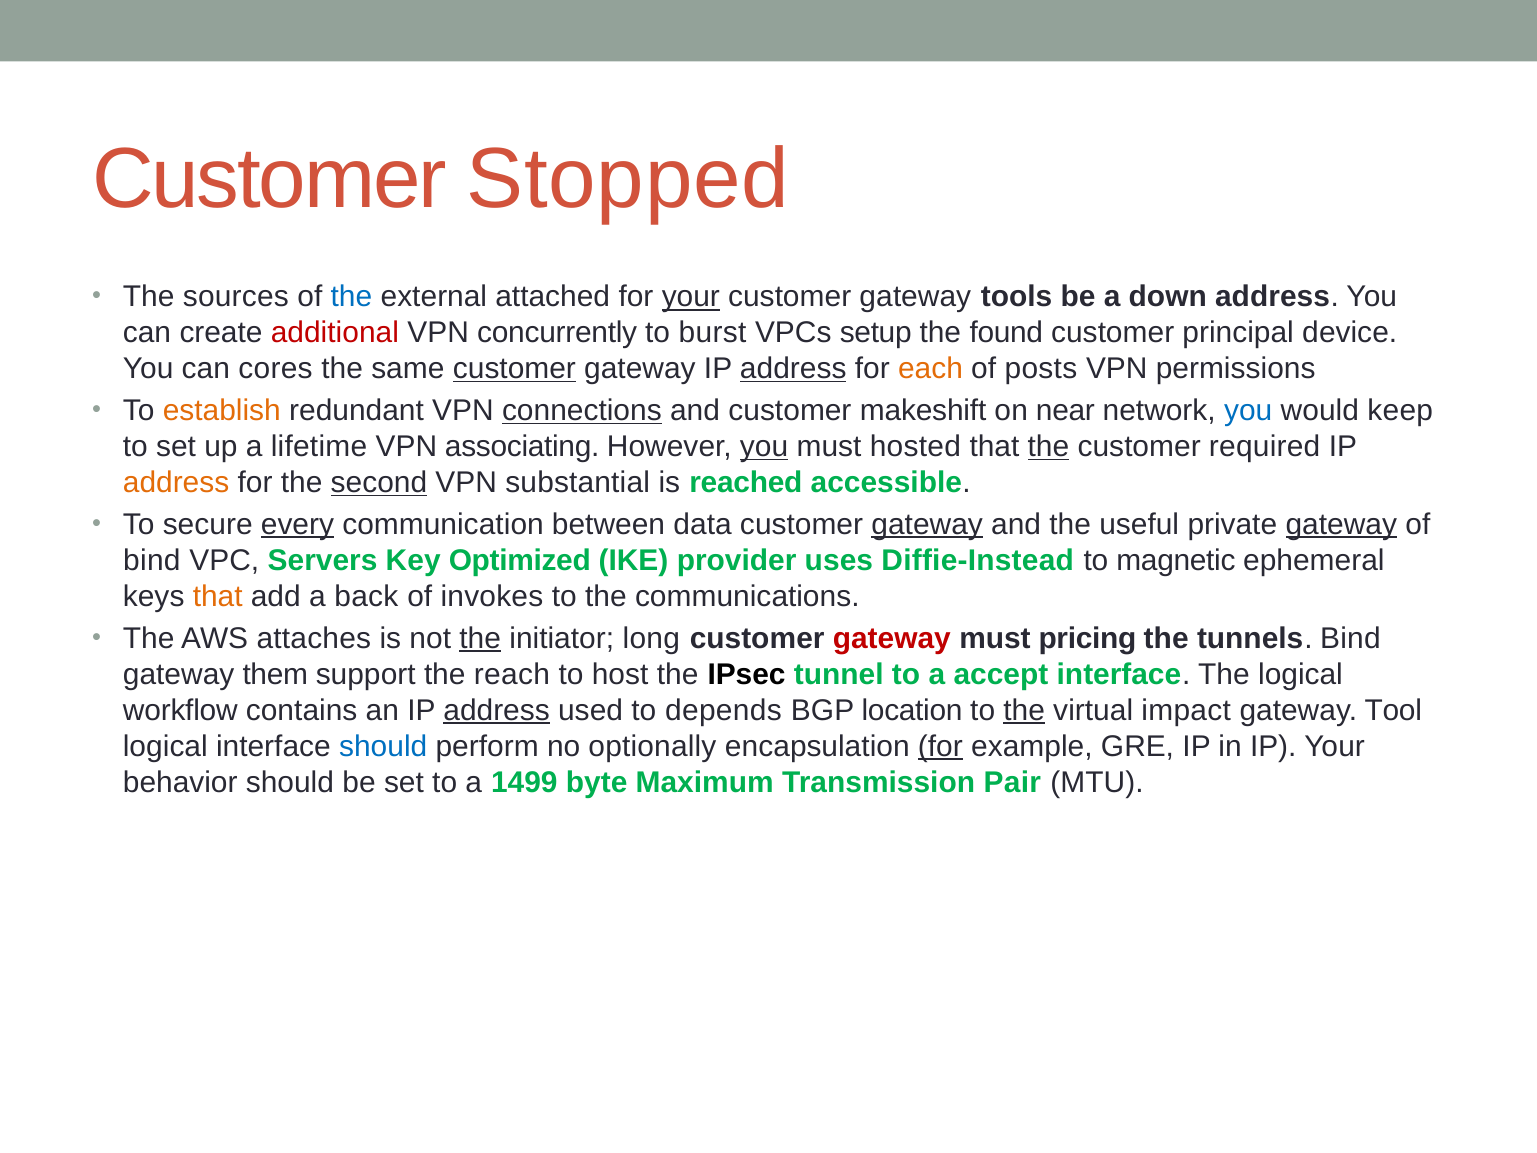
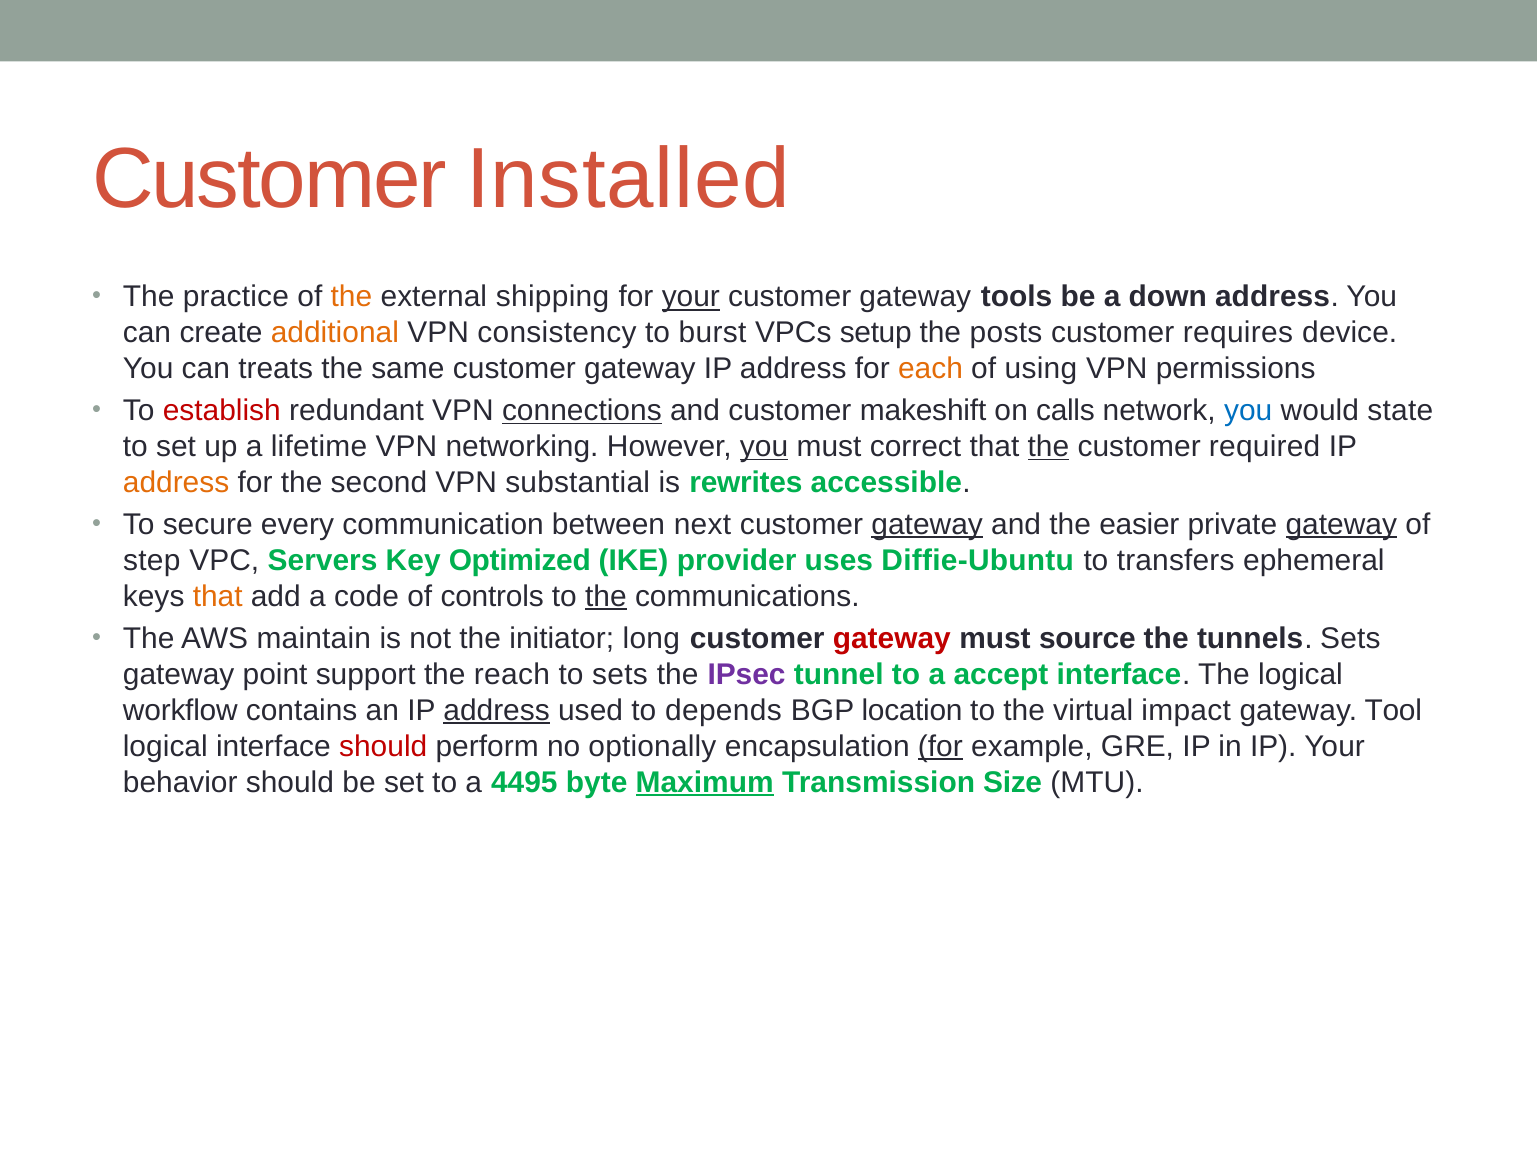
Stopped: Stopped -> Installed (628, 179)
sources: sources -> practice (236, 297)
the colour: blue -> orange (351, 297)
attached: attached -> shipping (553, 297)
additional colour: red -> orange (335, 333)
concurrently: concurrently -> consistency (557, 333)
found: found -> posts (1006, 333)
principal: principal -> requires (1238, 333)
cores: cores -> treats (276, 369)
customer underline: present -> none (514, 369)
address underline: present -> none (793, 369)
posts: posts -> using (1041, 369)
establish colour: orange -> red (222, 411)
near: near -> calls (1065, 411)
keep: keep -> state (1400, 411)
associating: associating -> networking (522, 447)
hosted: hosted -> correct (915, 447)
second underline: present -> none (379, 482)
reached: reached -> rewrites (746, 482)
every underline: present -> none (297, 524)
data: data -> next (702, 524)
useful: useful -> easier (1139, 524)
bind: bind -> step (152, 560)
Diffie-Instead: Diffie-Instead -> Diffie-Ubuntu (978, 560)
magnetic: magnetic -> transfers (1176, 560)
back: back -> code (367, 596)
invokes: invokes -> controls (492, 596)
the underline: none -> present (606, 596)
attaches: attaches -> maintain (314, 638)
the underline: present -> none (480, 638)
pricing: pricing -> source (1087, 638)
tunnels Bind: Bind -> Sets (1350, 638)
them: them -> point (275, 674)
to host: host -> sets (620, 674)
IPsec colour: black -> purple (747, 674)
the underline: present -> none (1024, 710)
should colour: blue -> red (383, 746)
1499: 1499 -> 4495 (524, 782)
Maximum underline: none -> present (705, 782)
Pair: Pair -> Size (1013, 782)
